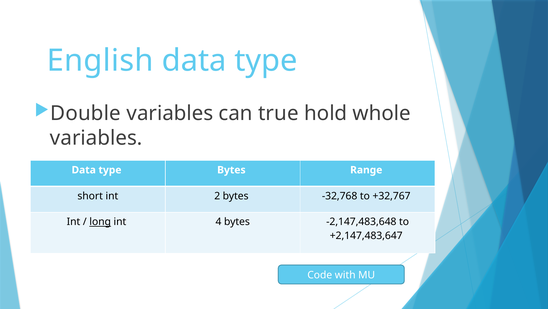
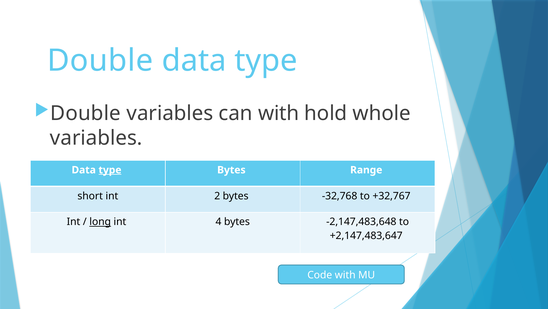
English: English -> Double (100, 60)
can true: true -> with (279, 113)
type underline: none -> present (110, 170)
